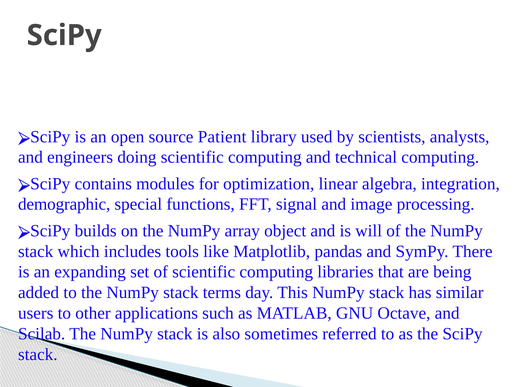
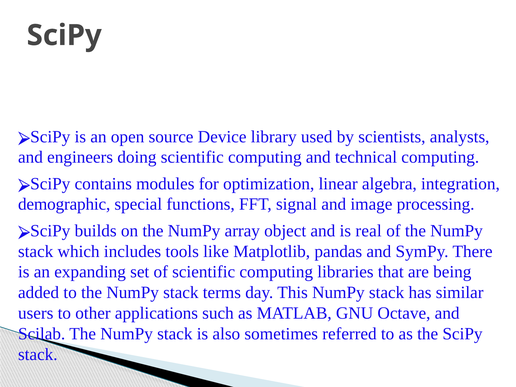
Patient: Patient -> Device (222, 137)
will: will -> real (369, 231)
